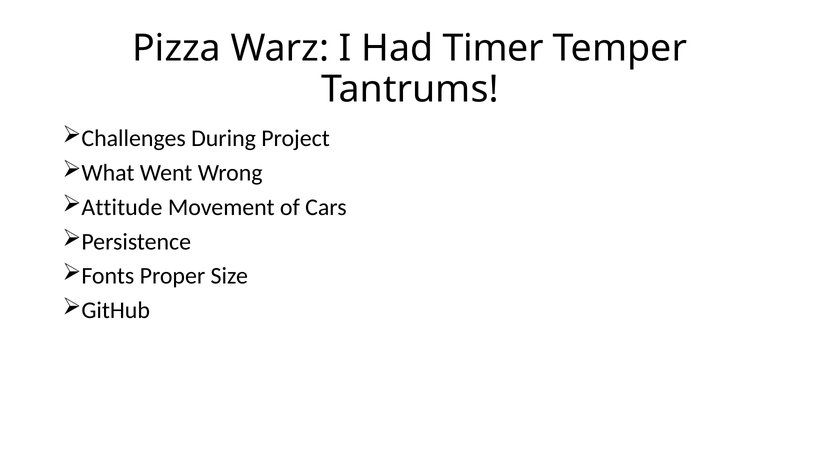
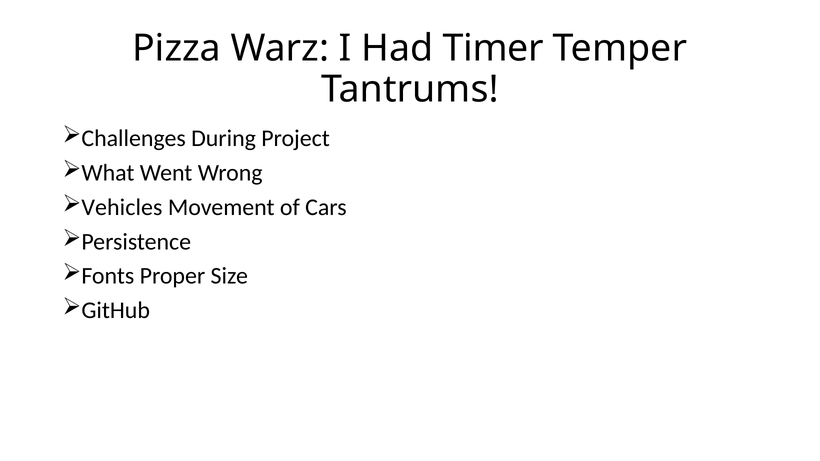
Attitude: Attitude -> Vehicles (122, 207)
